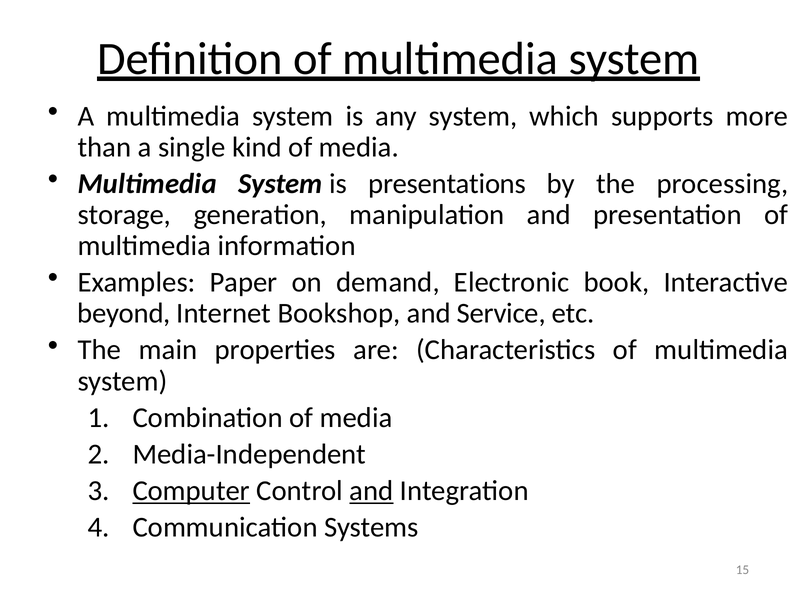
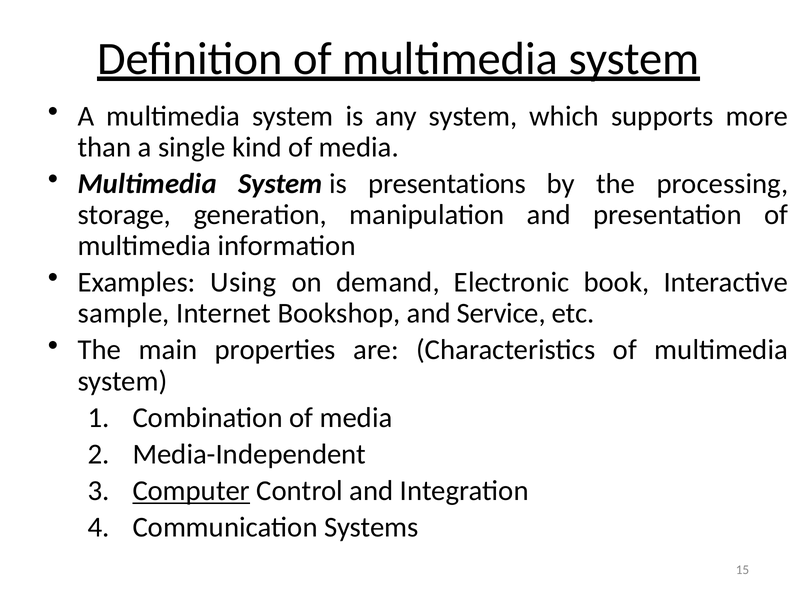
Paper: Paper -> Using (243, 283)
beyond: beyond -> sample (124, 314)
and underline: present -> none (371, 491)
